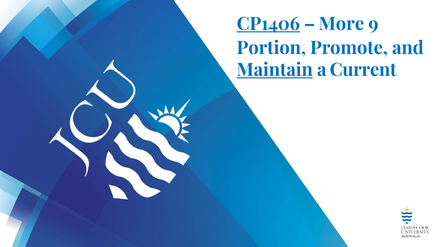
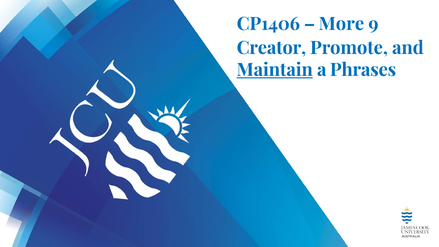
CP1406 underline: present -> none (268, 24)
Portion: Portion -> Creator (271, 48)
Current: Current -> Phrases (363, 70)
